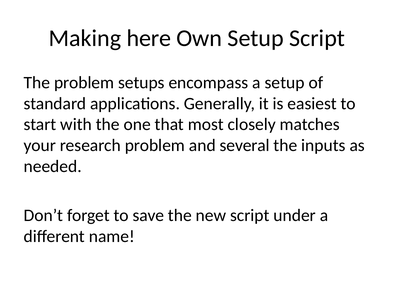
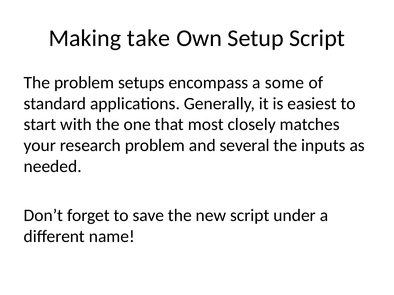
here: here -> take (149, 38)
a setup: setup -> some (285, 83)
